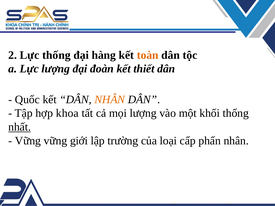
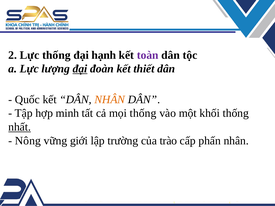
hàng: hàng -> hạnh (104, 55)
toàn colour: orange -> purple (148, 55)
đại underline: none -> present (80, 69)
khoa: khoa -> minh (67, 113)
mọi lượng: lượng -> thống (143, 113)
Vững: Vững -> Nông (28, 141)
loại: loại -> trào (168, 141)
